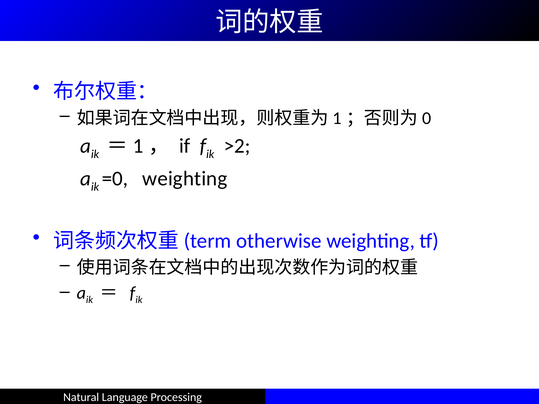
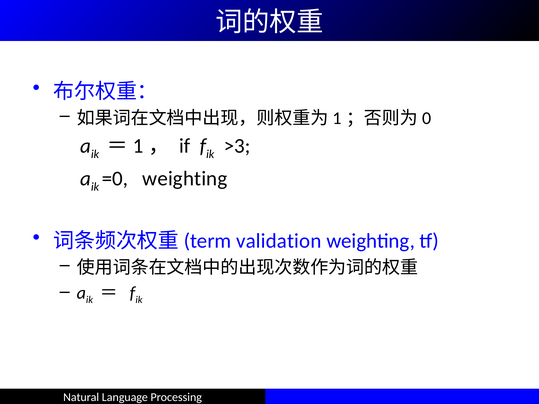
>2: >2 -> >3 (237, 146)
otherwise: otherwise -> validation (279, 241)
